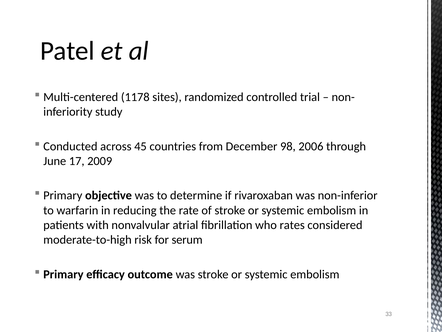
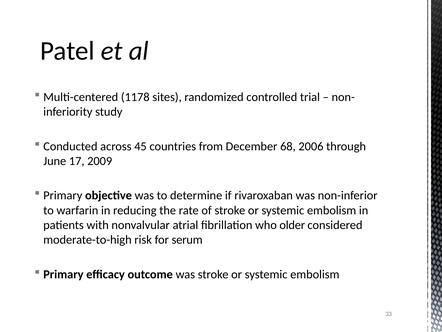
98: 98 -> 68 (288, 146)
rates: rates -> older (292, 225)
